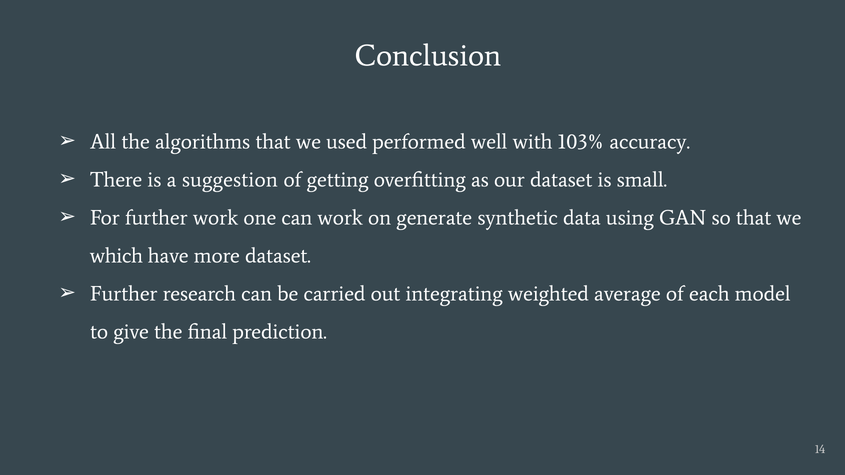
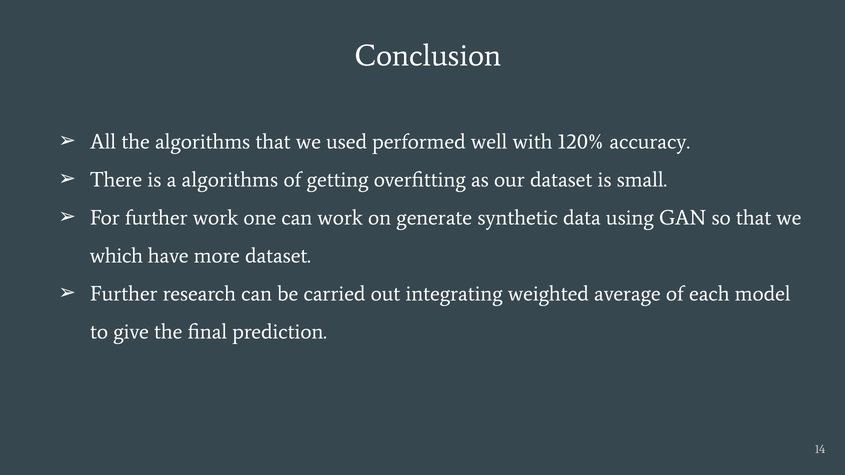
103%: 103% -> 120% (581, 142)
a suggestion: suggestion -> algorithms (230, 180)
